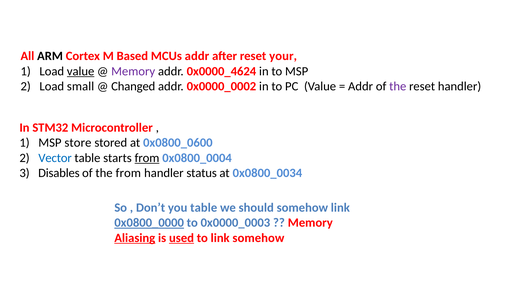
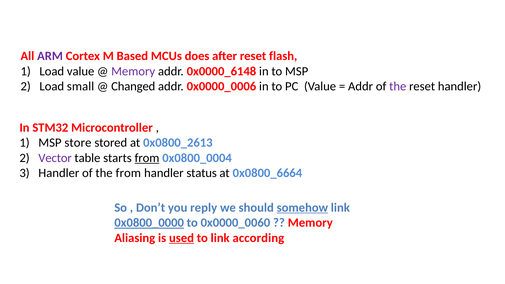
ARM colour: black -> purple (50, 56)
MCUs addr: addr -> does (197, 56)
your: your -> flash (283, 56)
value underline: present -> none (81, 71)
0x0000_4624: 0x0000_4624 -> 0x0000_6148 (221, 71)
0x0000_0002: 0x0000_0002 -> 0x0000_0006 (221, 86)
0x0800_0600: 0x0800_0600 -> 0x0800_2613 (178, 143)
Vector colour: blue -> purple (55, 158)
Disables: Disables -> Handler (59, 173)
0x0800_0034: 0x0800_0034 -> 0x0800_6664 (267, 173)
you table: table -> reply (204, 208)
somehow underline: none -> present (302, 208)
0x0000_0003: 0x0000_0003 -> 0x0000_0060 (235, 223)
Aliasing underline: present -> none (135, 238)
link somehow: somehow -> according (258, 238)
